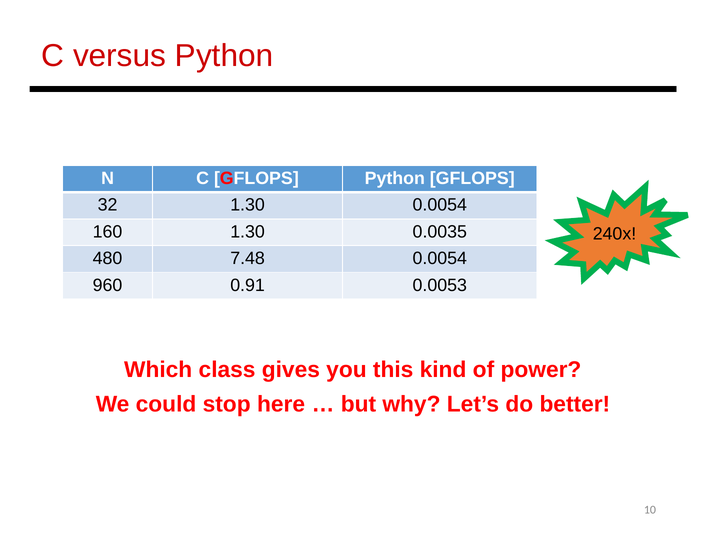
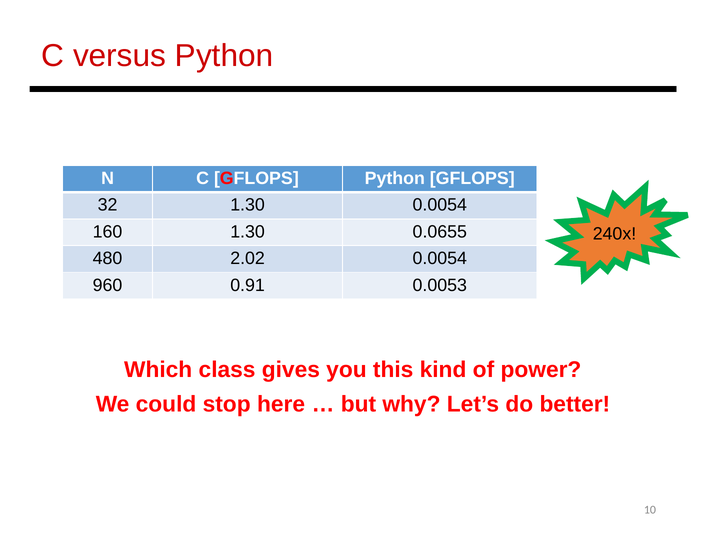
0.0035: 0.0035 -> 0.0655 (440, 232)
7.48: 7.48 -> 2.02 (248, 259)
